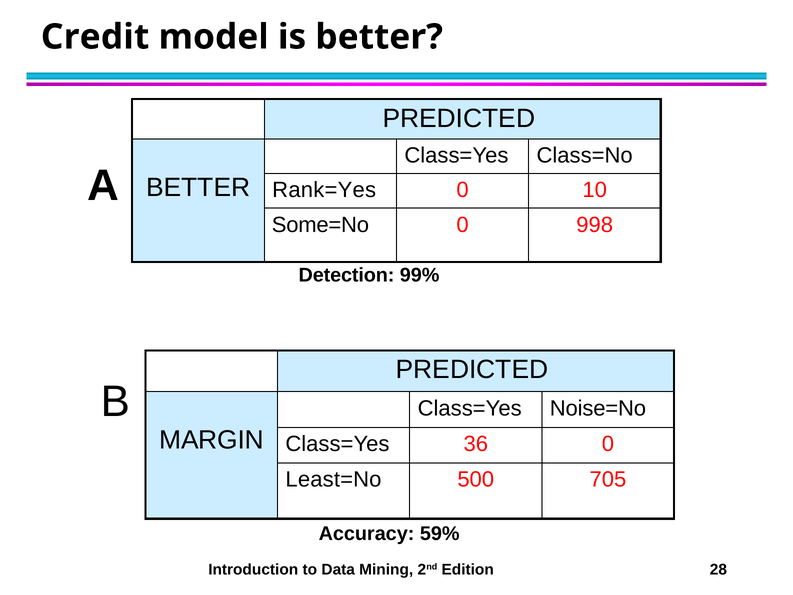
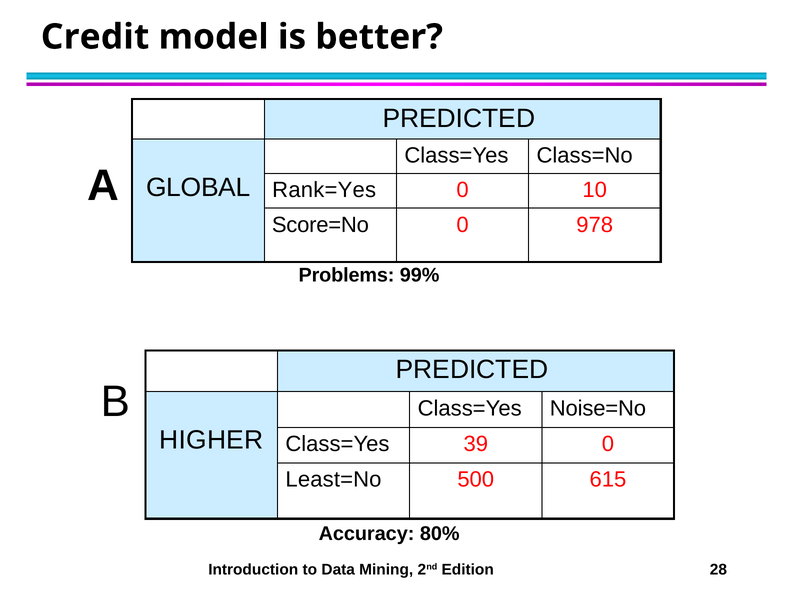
BETTER: BETTER -> GLOBAL (198, 188)
Some=No: Some=No -> Score=No (320, 225)
998: 998 -> 978 (595, 225)
Detection: Detection -> Problems (347, 275)
MARGIN: MARGIN -> HIGHER (211, 440)
36: 36 -> 39 (476, 444)
705: 705 -> 615 (608, 480)
59%: 59% -> 80% (440, 534)
